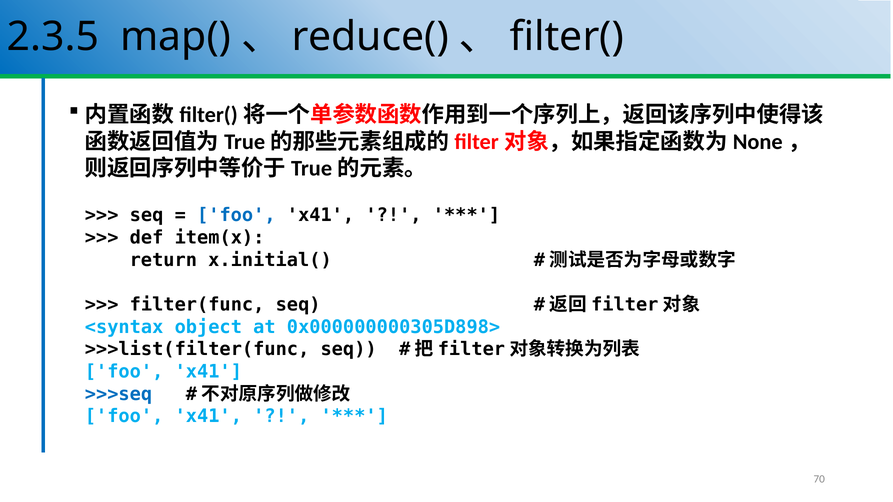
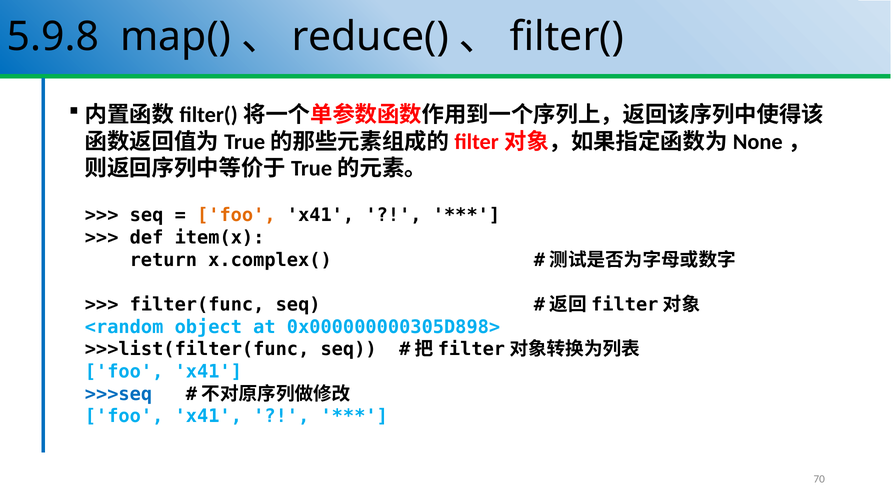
2.3.5: 2.3.5 -> 5.9.8 (53, 37)
foo colour: blue -> orange (236, 215)
x.initial(: x.initial( -> x.complex( (270, 260)
<syntax: <syntax -> <random (124, 327)
